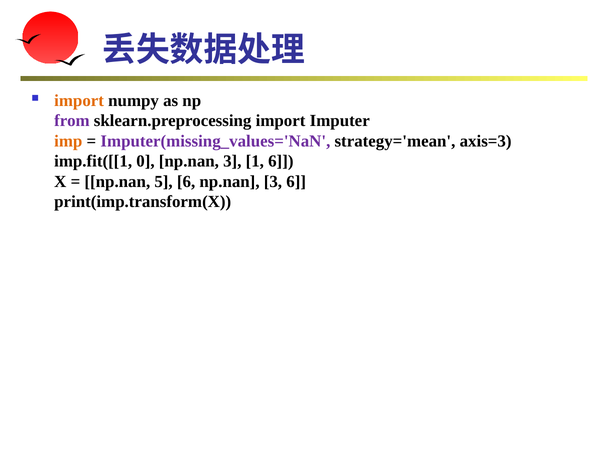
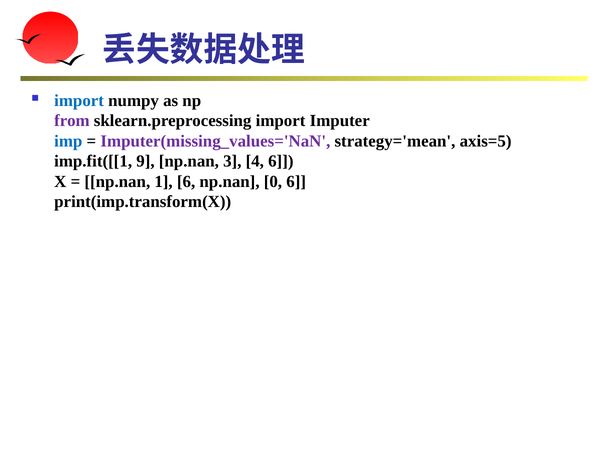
import colour: orange -> blue (79, 100)
imp colour: orange -> blue (68, 141)
axis=3: axis=3 -> axis=5 (486, 141)
0: 0 -> 9 (145, 161)
1: 1 -> 4 (255, 161)
5: 5 -> 1 (164, 182)
6 np.nan 3: 3 -> 0 (273, 182)
